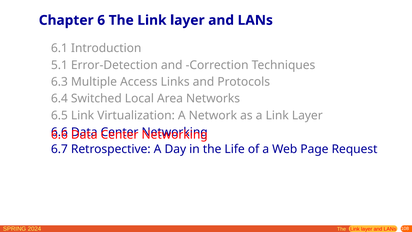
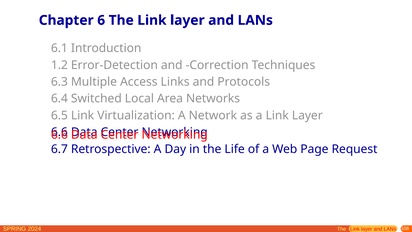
5.1: 5.1 -> 1.2 (59, 65)
